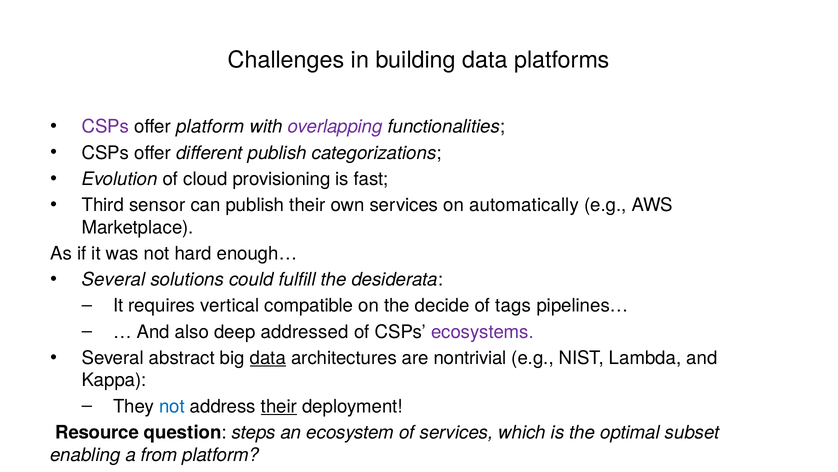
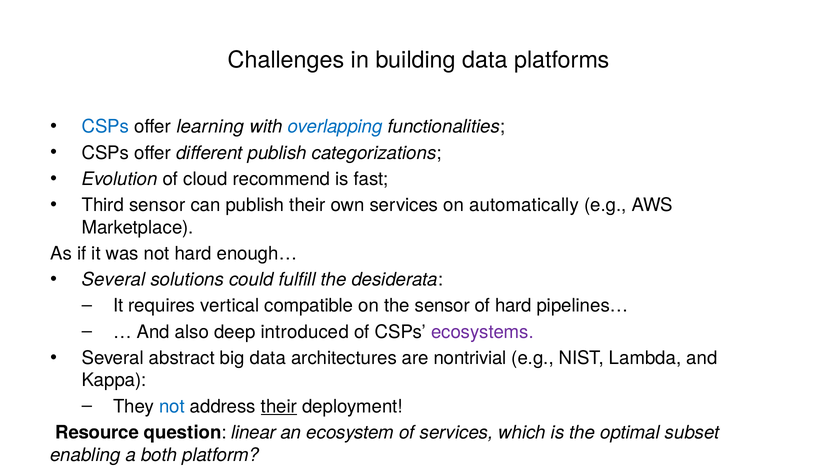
CSPs colour: purple -> blue (105, 127)
offer platform: platform -> learning (210, 127)
overlapping colour: purple -> blue (335, 127)
provisioning: provisioning -> recommend (282, 179)
the decide: decide -> sensor (442, 305)
of tags: tags -> hard (513, 305)
addressed: addressed -> introduced (305, 331)
data underline: present -> none (268, 357)
steps: steps -> linear (254, 432)
from: from -> both (159, 454)
